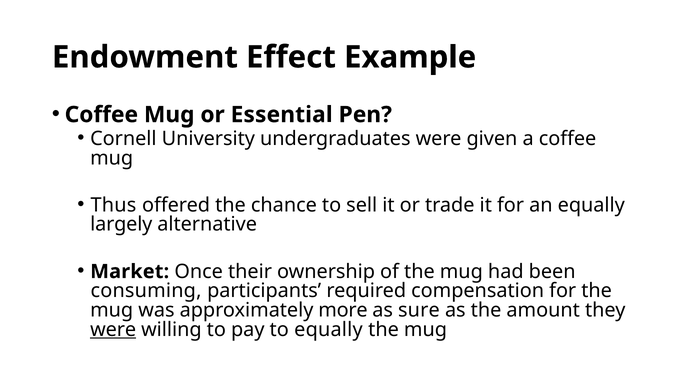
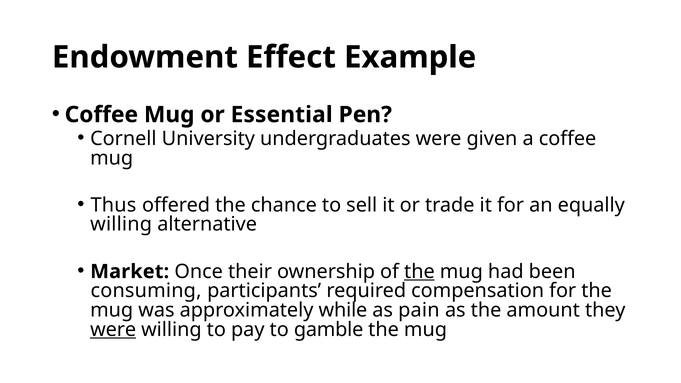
largely: largely -> willing (121, 224)
the underline: none -> present (419, 272)
more: more -> while (343, 310)
sure: sure -> pain (419, 310)
to equally: equally -> gamble (329, 330)
